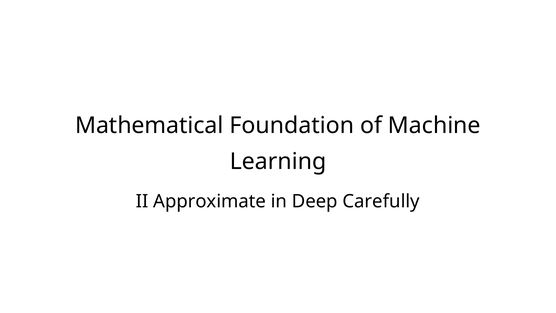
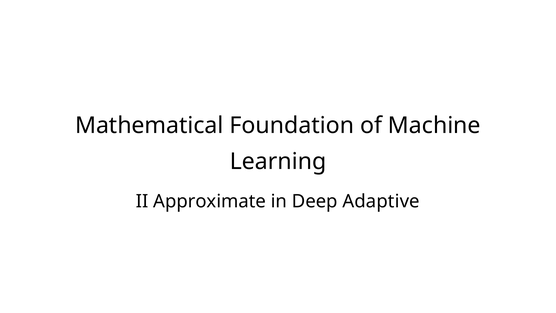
Carefully: Carefully -> Adaptive (381, 201)
